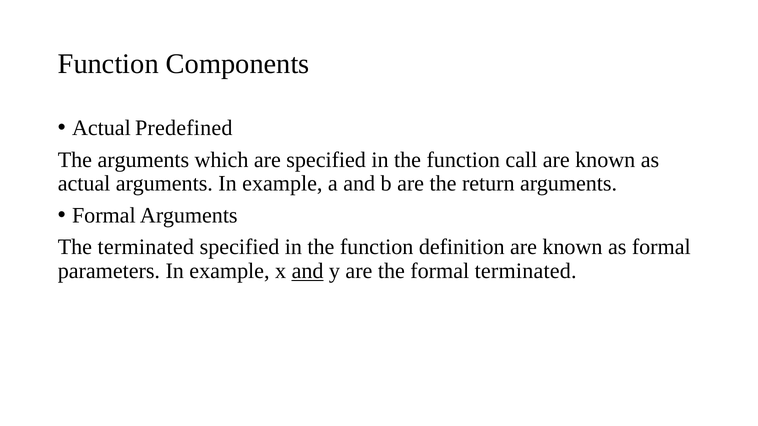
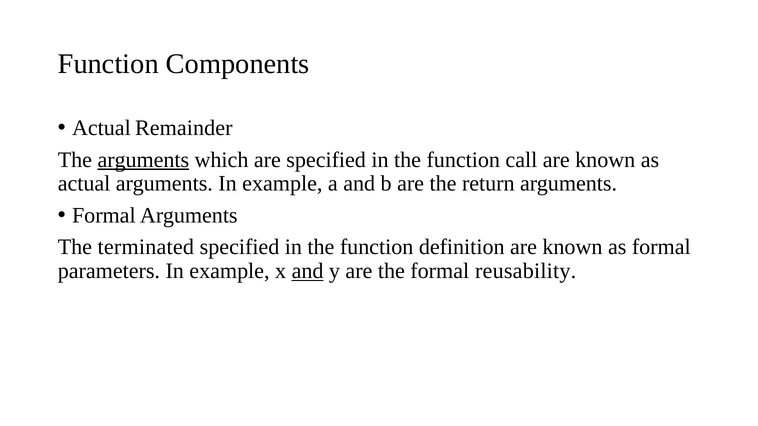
Predefined: Predefined -> Remainder (184, 128)
arguments underline: none -> present (143, 160)
formal terminated: terminated -> reusability (526, 271)
